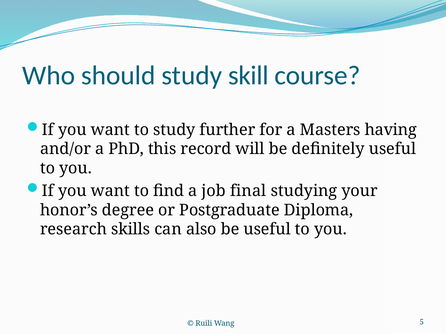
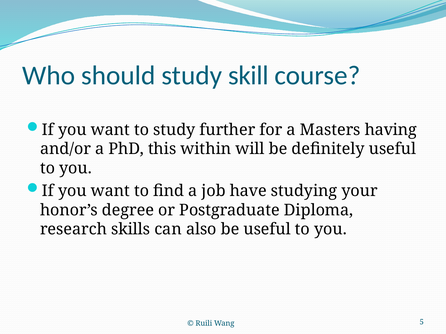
record: record -> within (206, 149)
final: final -> have (248, 191)
